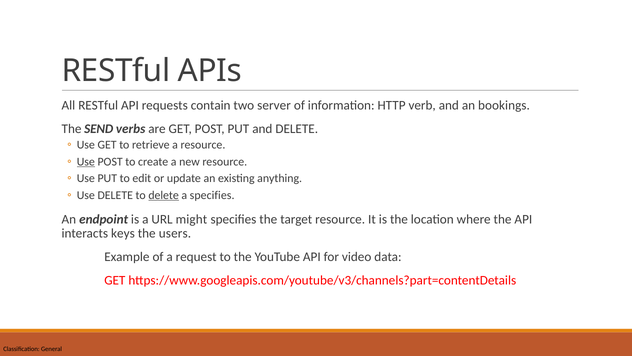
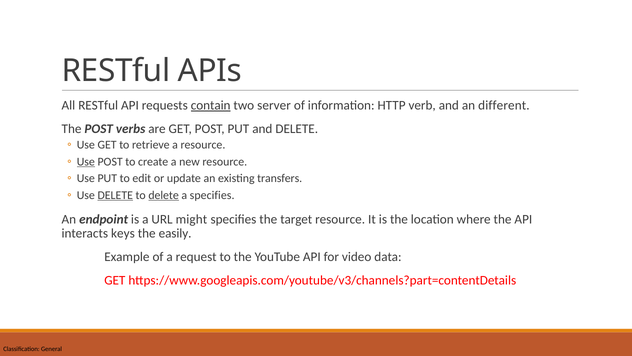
contain underline: none -> present (211, 105)
bookings: bookings -> different (504, 105)
The SEND: SEND -> POST (99, 129)
anything: anything -> transfers (280, 178)
DELETE underline: none -> present (115, 195)
users: users -> easily (175, 233)
